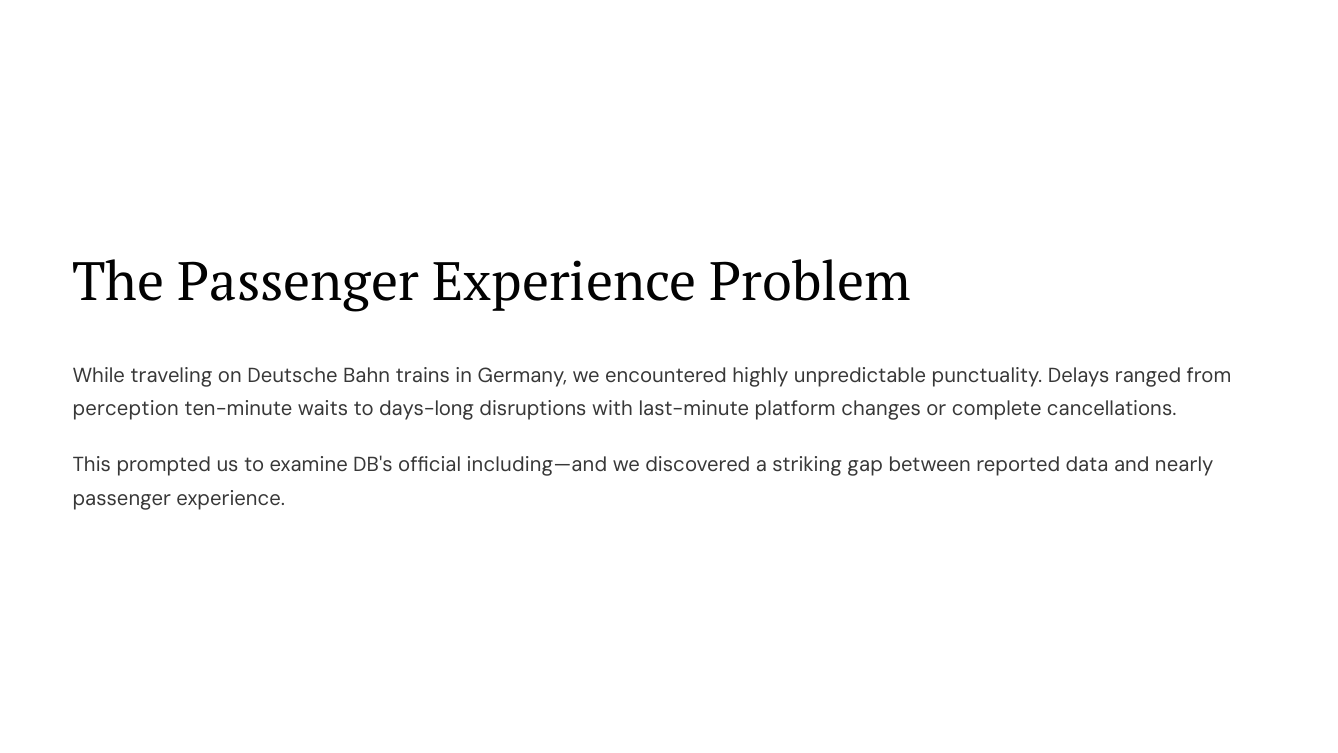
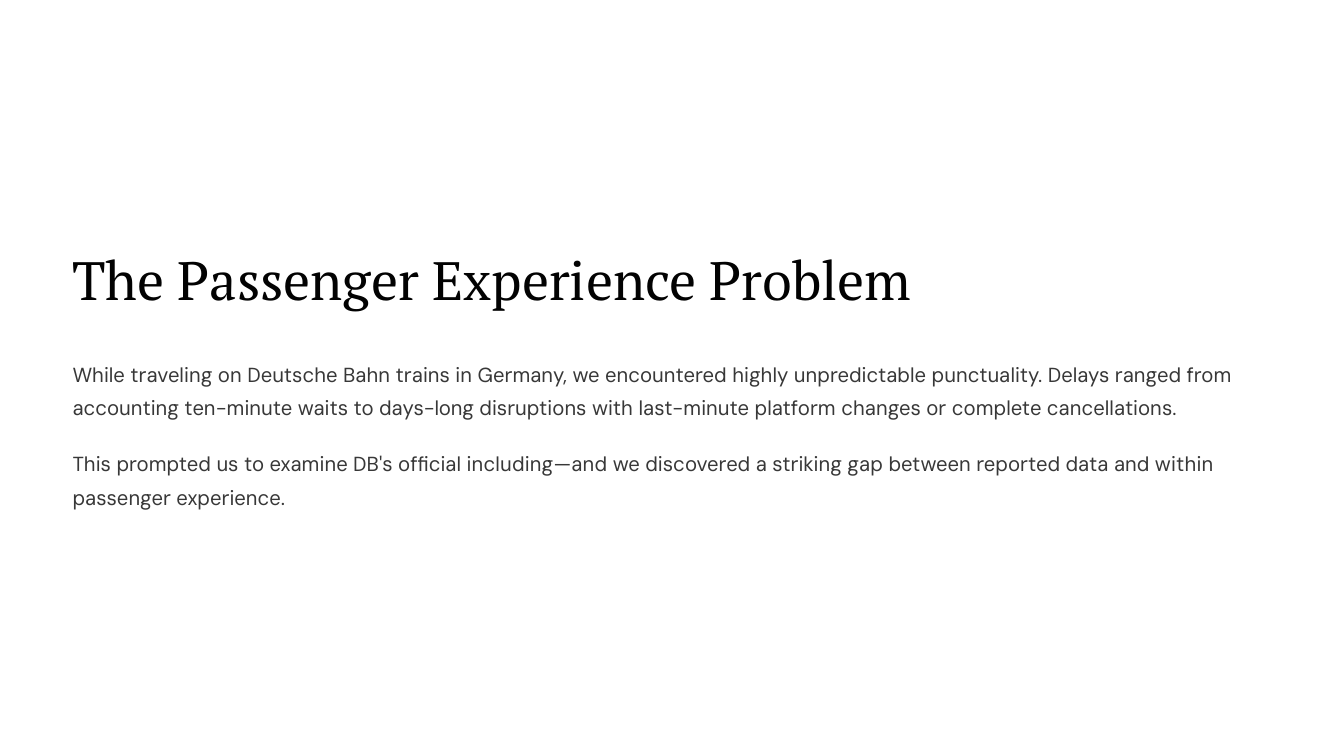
perception: perception -> accounting (126, 408)
nearly: nearly -> within (1184, 465)
